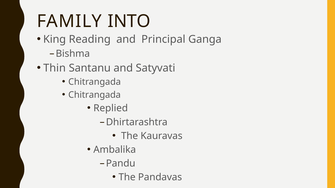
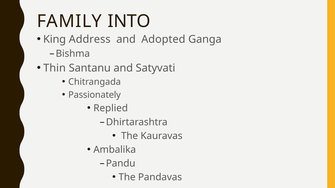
Reading: Reading -> Address (90, 39)
Principal: Principal -> Adopted (163, 39)
Chitrangada: Chitrangada -> Passionately (95, 95)
